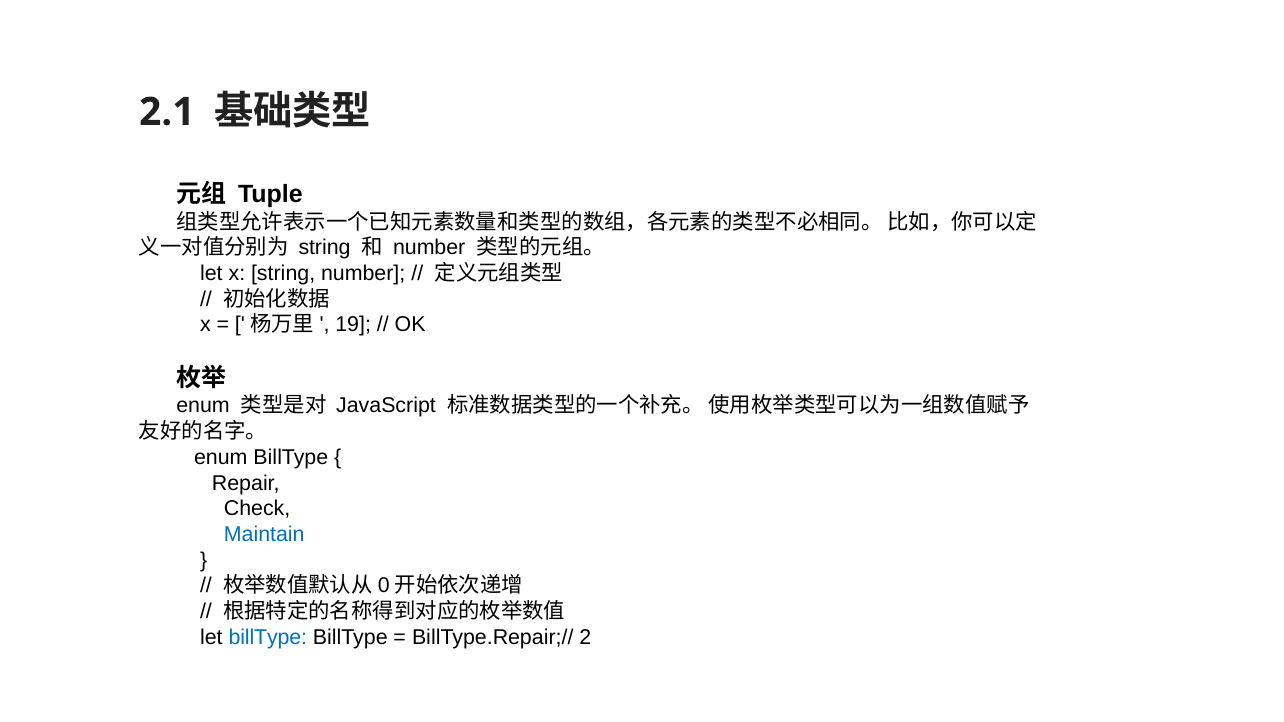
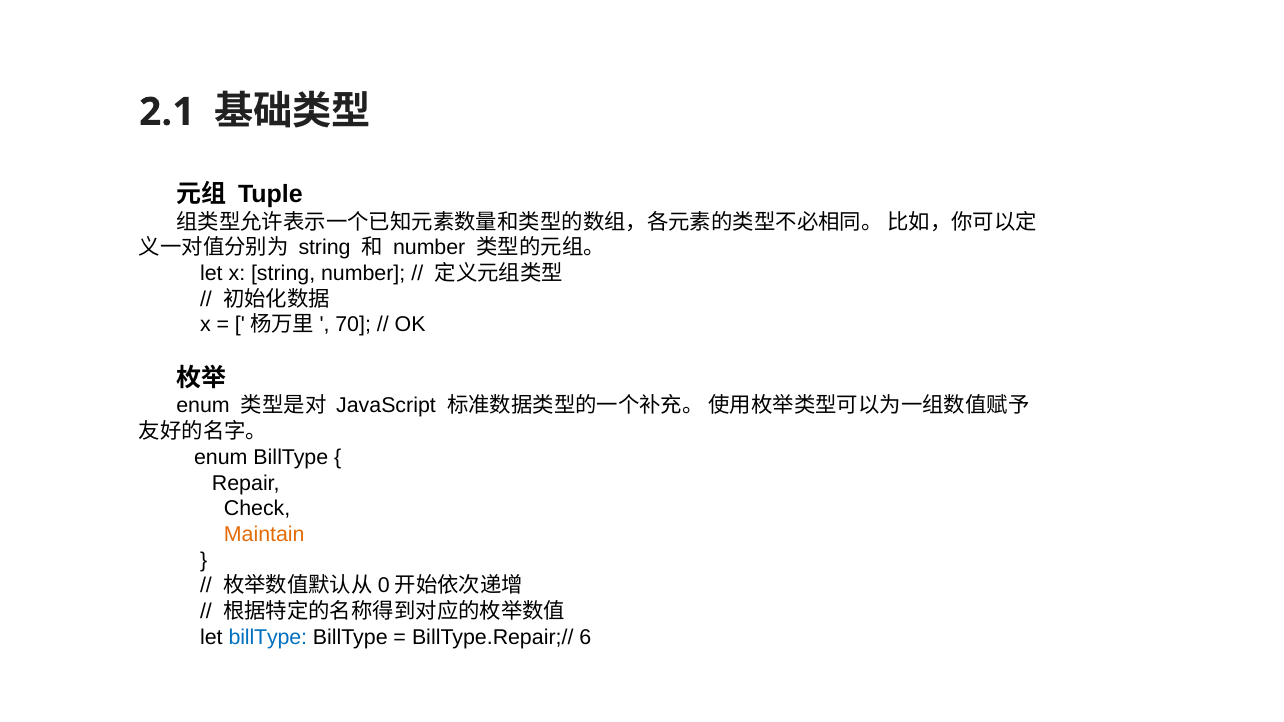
19: 19 -> 70 (353, 325)
Maintain colour: blue -> orange (264, 534)
2: 2 -> 6 (585, 637)
